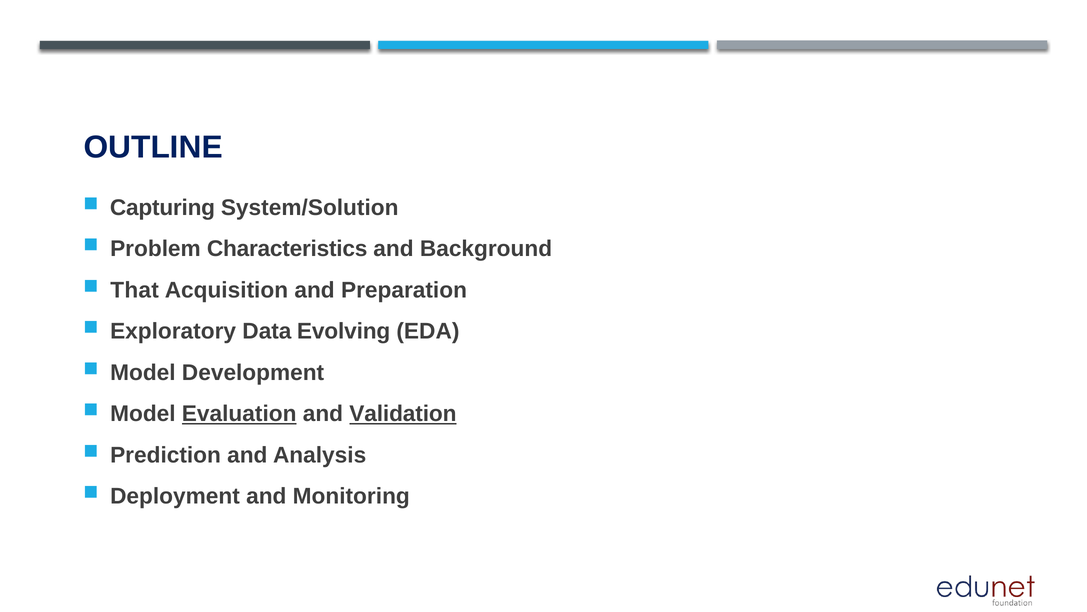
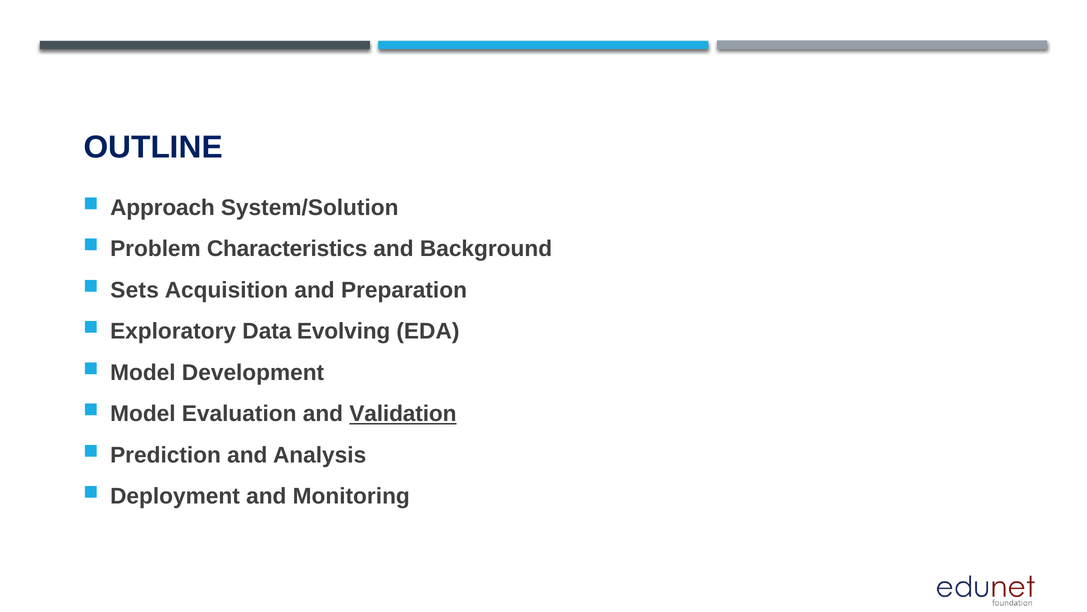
Capturing: Capturing -> Approach (162, 208)
That: That -> Sets (135, 290)
Evaluation underline: present -> none (239, 414)
